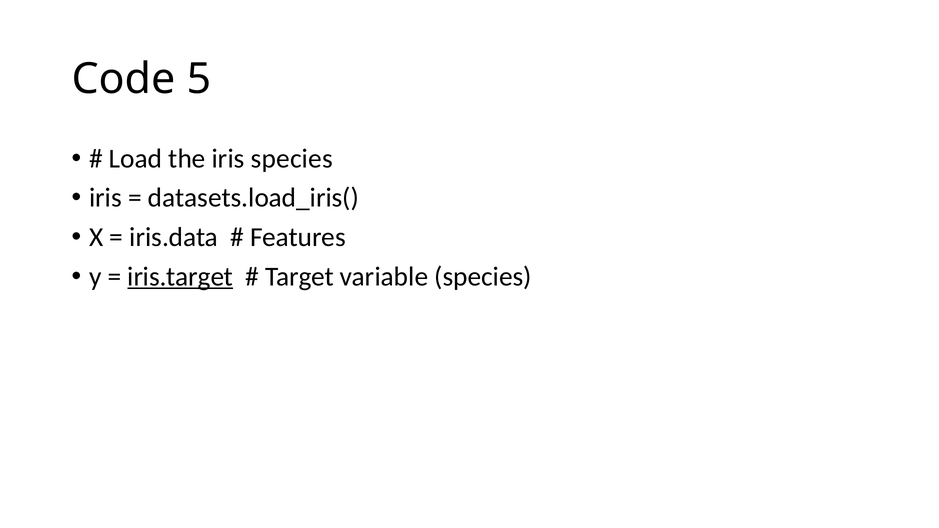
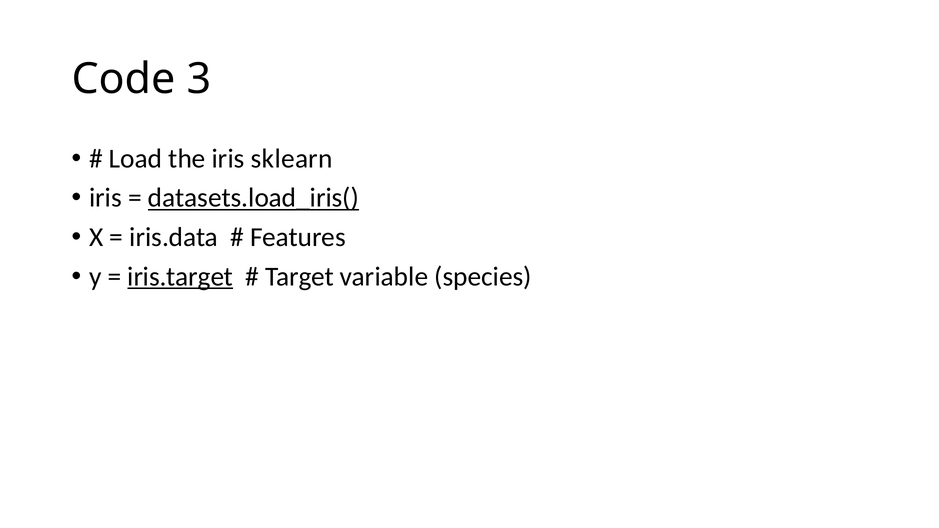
5: 5 -> 3 (199, 79)
iris species: species -> sklearn (292, 159)
datasets.load_iris( underline: none -> present (253, 198)
